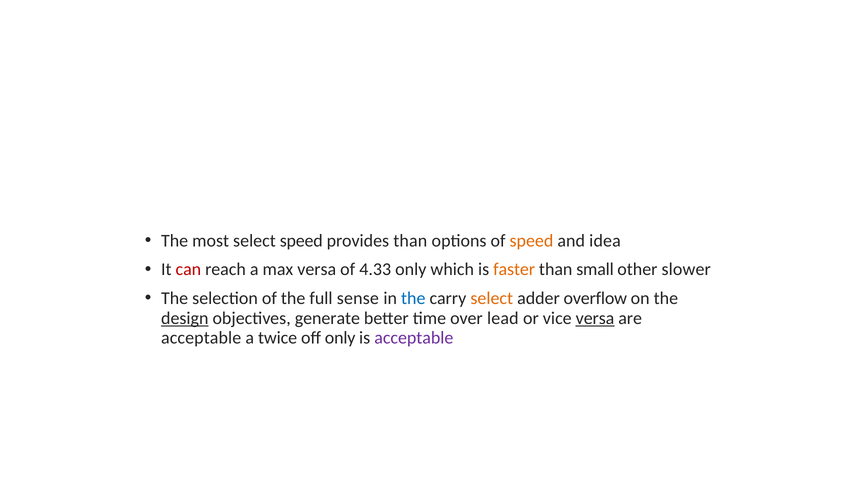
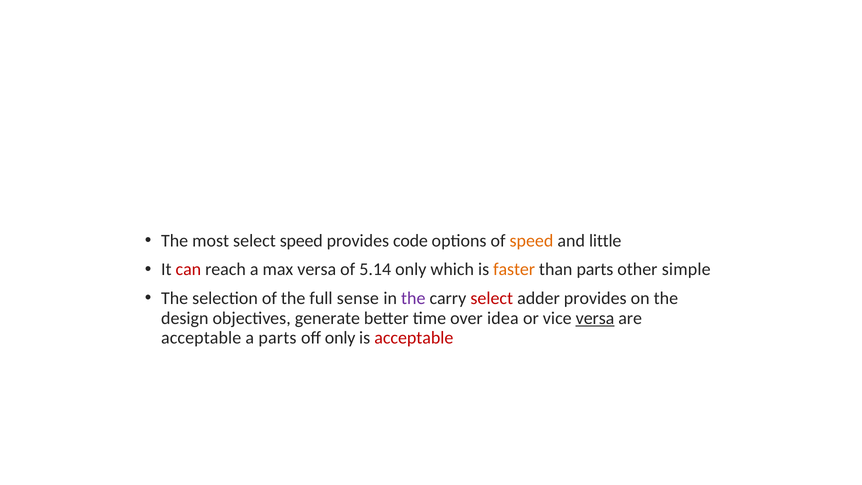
provides than: than -> code (410, 241)
idea: idea -> little (605, 241)
4.33: 4.33 -> 5.14 (375, 269)
than small: small -> parts (595, 269)
slower: slower -> simple (686, 269)
the colour: blue -> purple (413, 298)
select colour: orange -> red (492, 298)
adder overflow: overflow -> provides (595, 298)
design underline: present -> none (185, 318)
lead: lead -> idea (503, 318)
a twice: twice -> parts (277, 338)
acceptable colour: purple -> red (414, 338)
